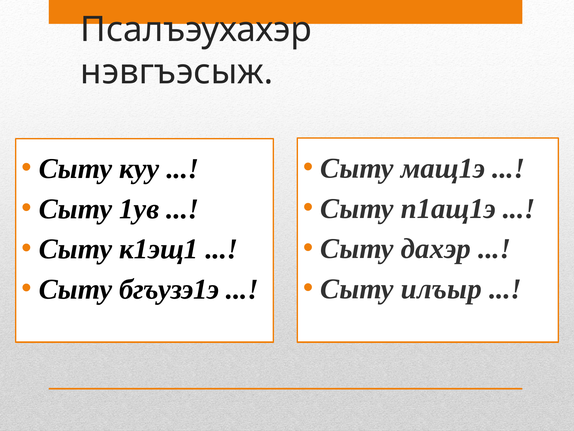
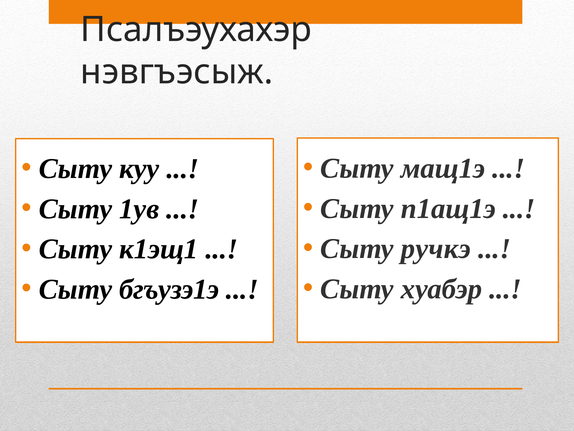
дахэр: дахэр -> ручкэ (436, 248)
илъыр: илъыр -> хуабэр (441, 289)
